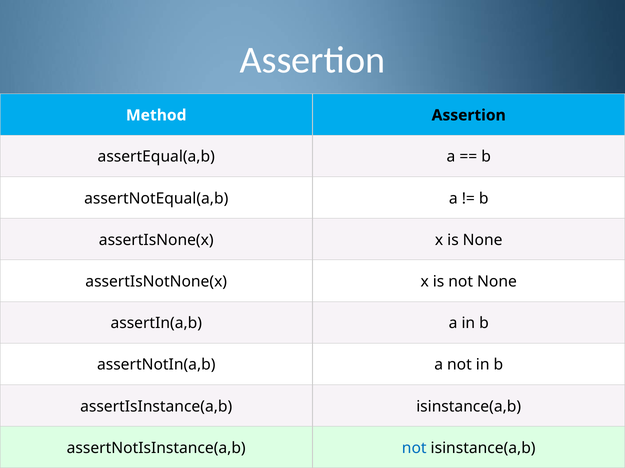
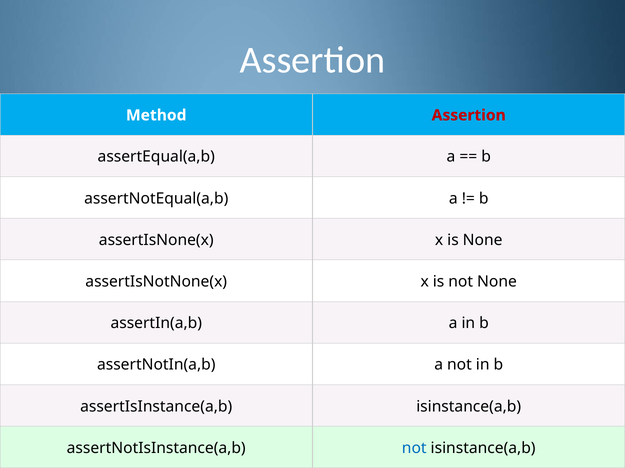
Assertion colour: black -> red (469, 115)
